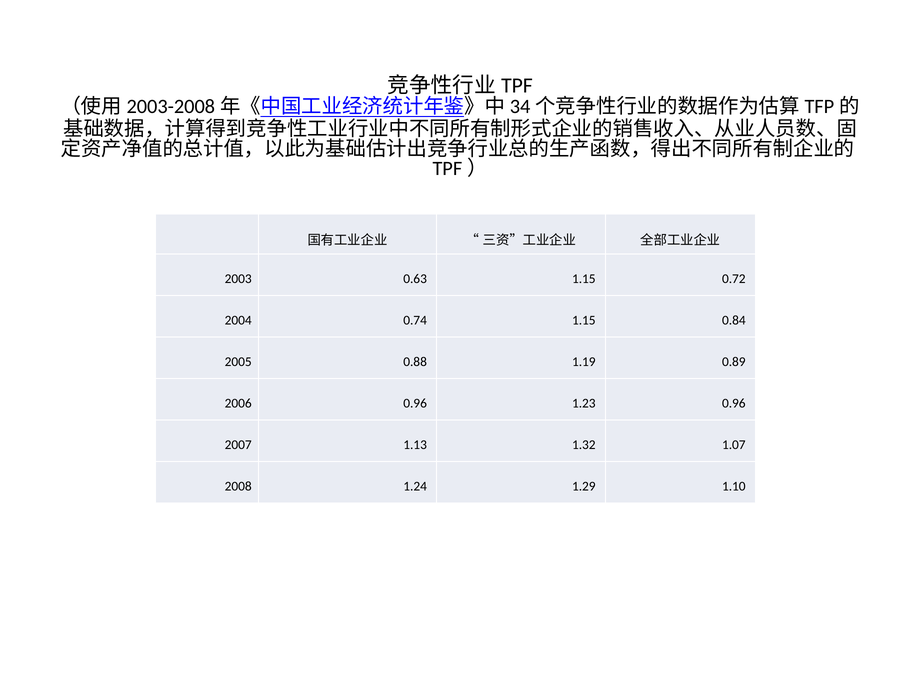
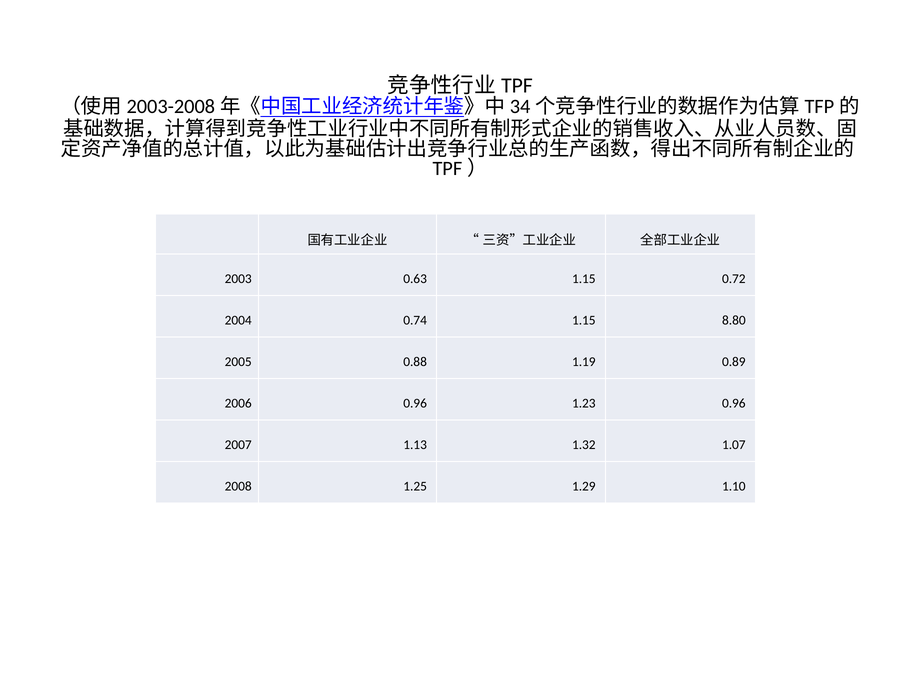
0.84: 0.84 -> 8.80 (734, 321)
1.24: 1.24 -> 1.25 (415, 487)
